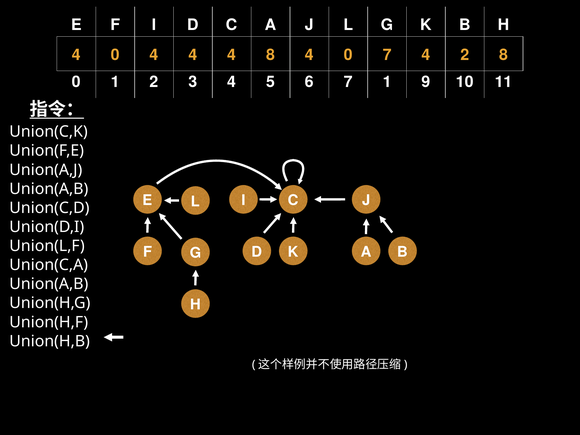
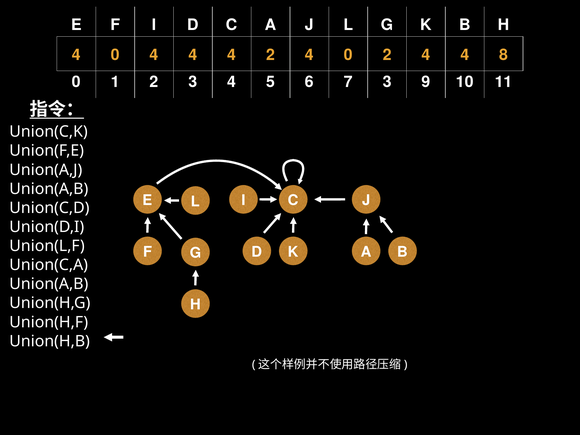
4 8: 8 -> 2 (271, 55)
0 7: 7 -> 2 (387, 55)
2: 2 -> 4 (465, 55)
7 1: 1 -> 3 (387, 82)
